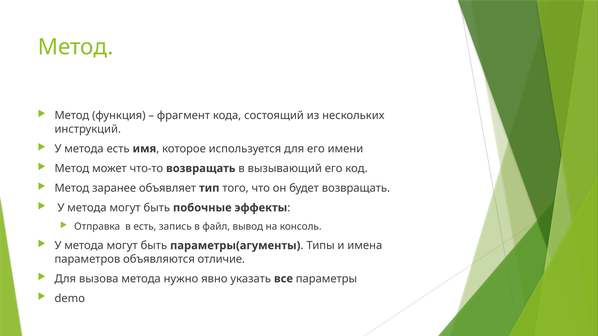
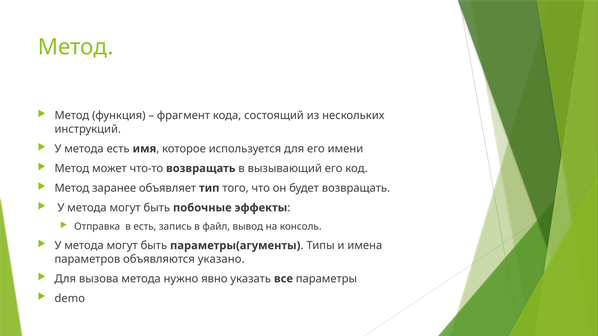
отличие: отличие -> указано (221, 259)
